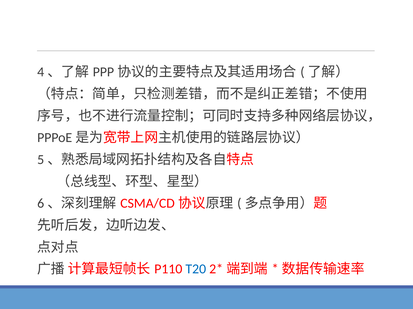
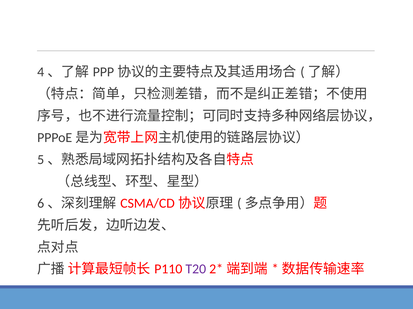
T20 colour: blue -> purple (196, 270)
